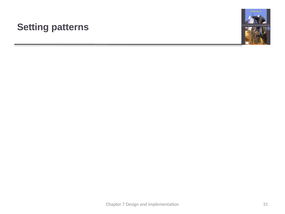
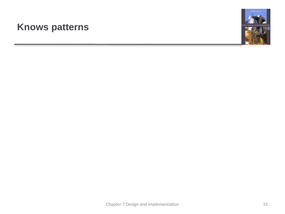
Setting: Setting -> Knows (33, 27)
